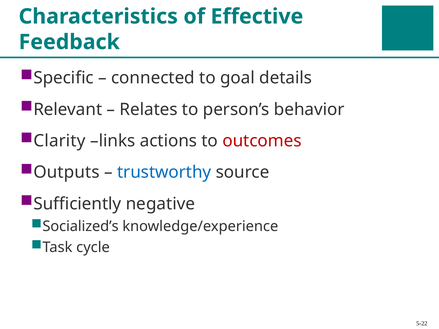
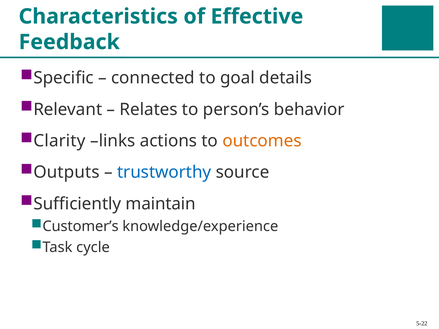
outcomes colour: red -> orange (262, 141)
negative: negative -> maintain (161, 204)
Socialized’s: Socialized’s -> Customer’s (81, 226)
